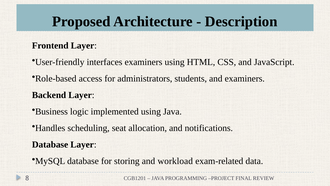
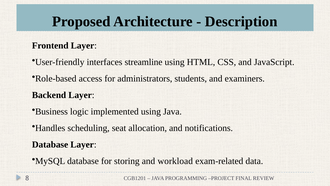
interfaces examiners: examiners -> streamline (144, 62)
